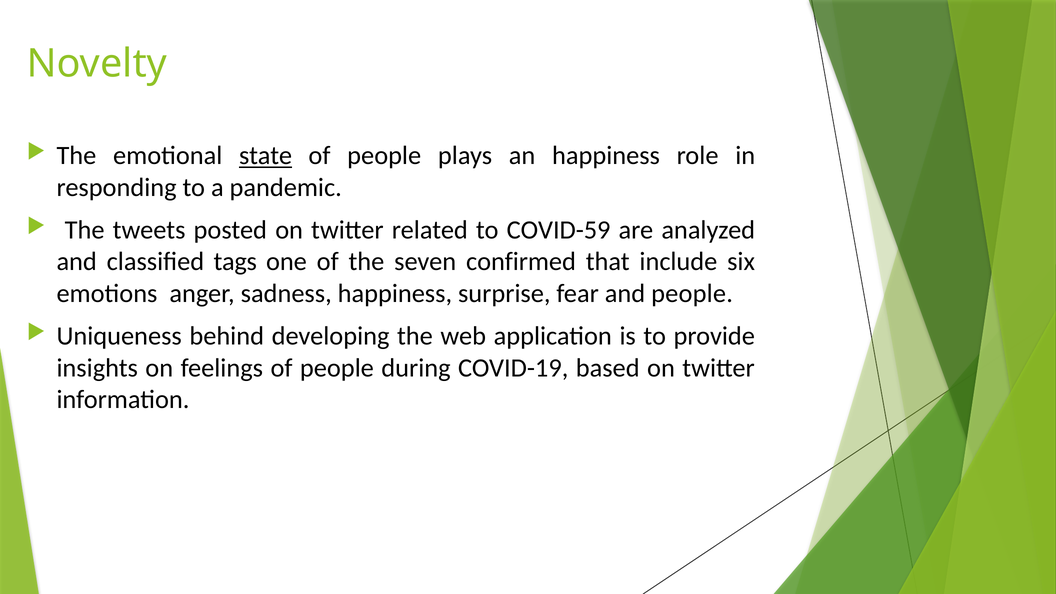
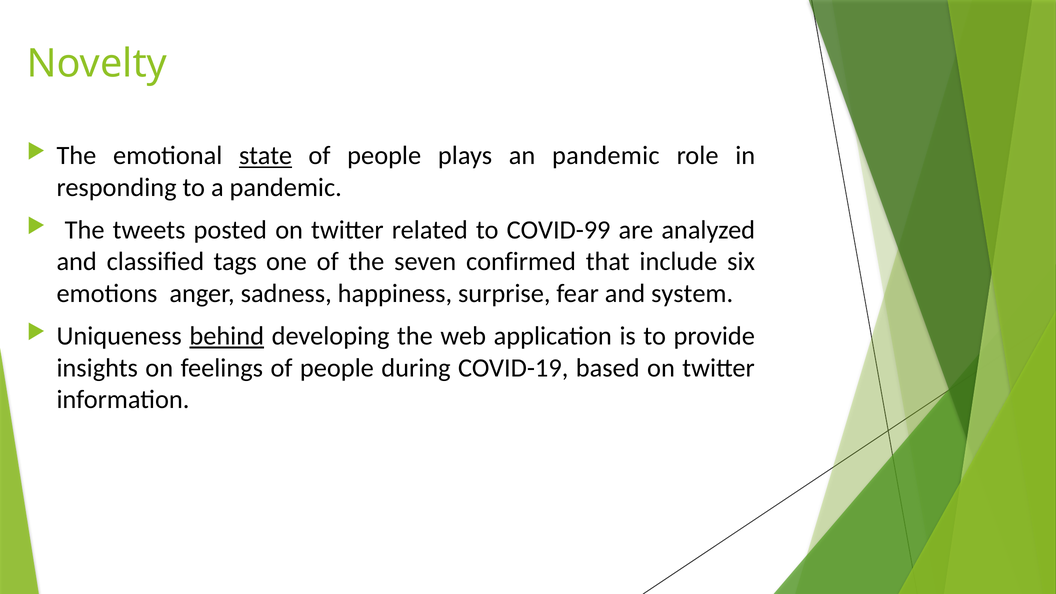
an happiness: happiness -> pandemic (606, 156)
COVID-59: COVID-59 -> COVID-99 (559, 230)
and people: people -> system (692, 293)
behind underline: none -> present (227, 336)
